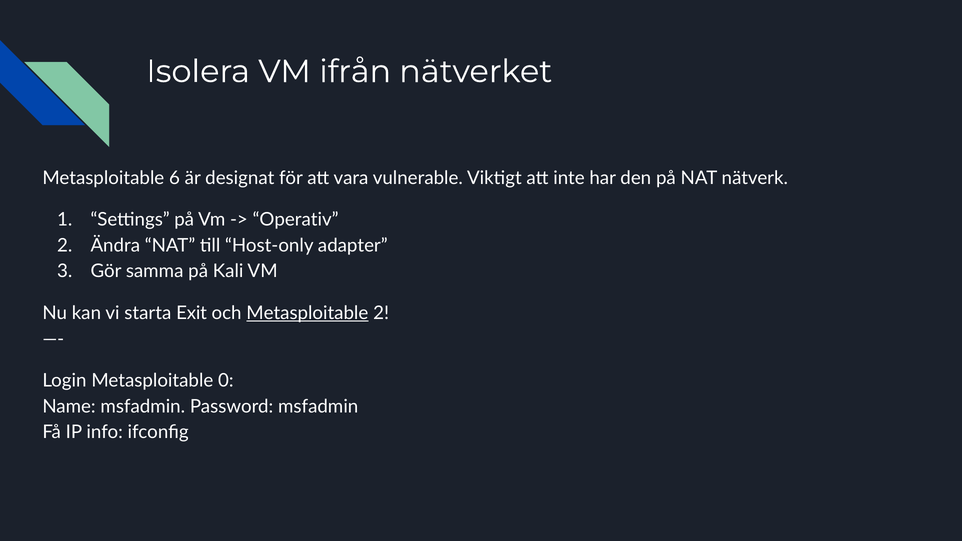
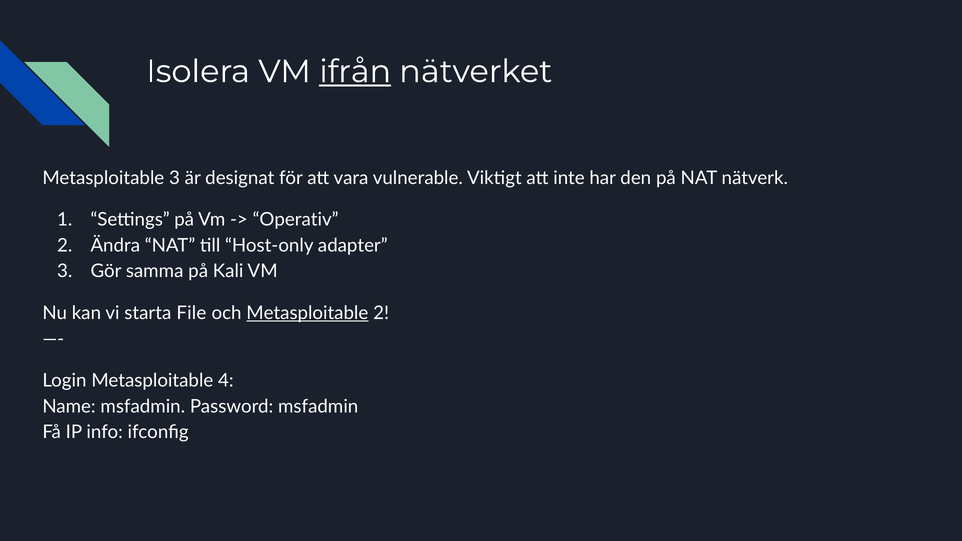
ifrån underline: none -> present (355, 72)
Metasploitable 6: 6 -> 3 (175, 178)
Exit: Exit -> File (191, 313)
0: 0 -> 4 (226, 381)
